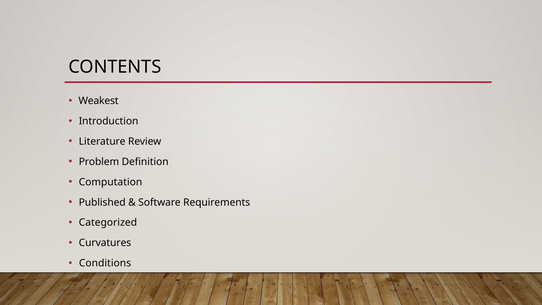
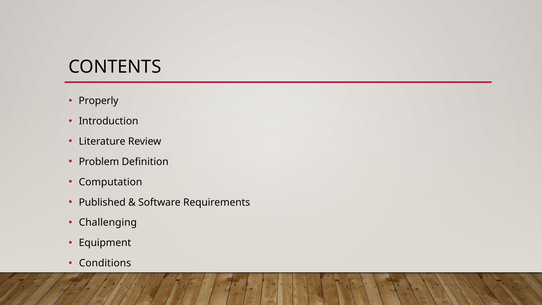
Weakest: Weakest -> Properly (99, 101)
Categorized: Categorized -> Challenging (108, 223)
Curvatures: Curvatures -> Equipment (105, 243)
